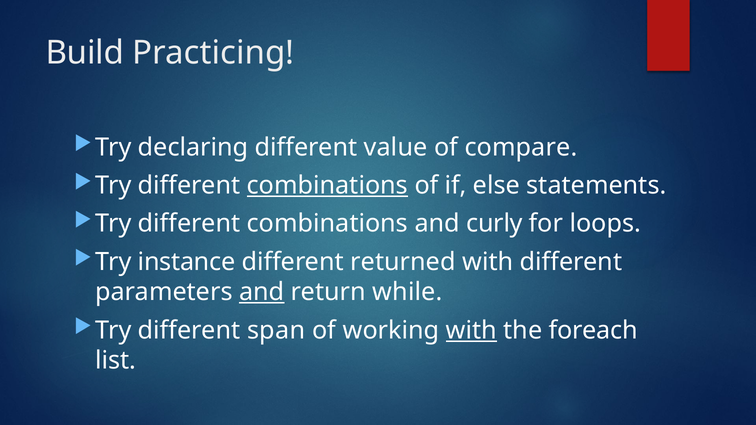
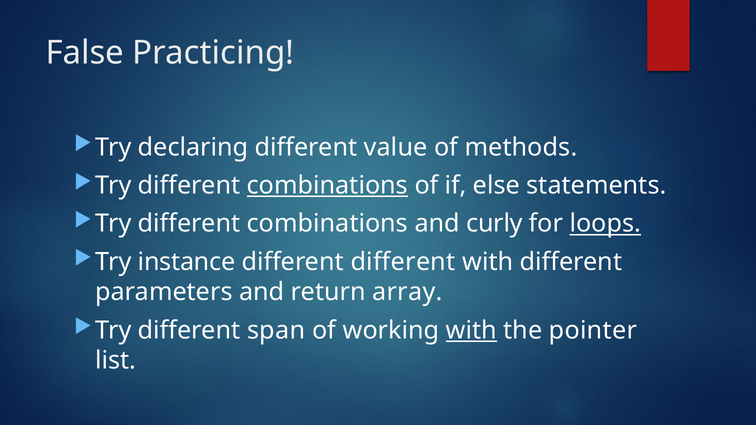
Build: Build -> False (85, 53)
compare: compare -> methods (521, 148)
loops underline: none -> present (605, 224)
different returned: returned -> different (403, 262)
and underline: present -> none (262, 292)
while: while -> array (407, 292)
foreach: foreach -> pointer (593, 330)
